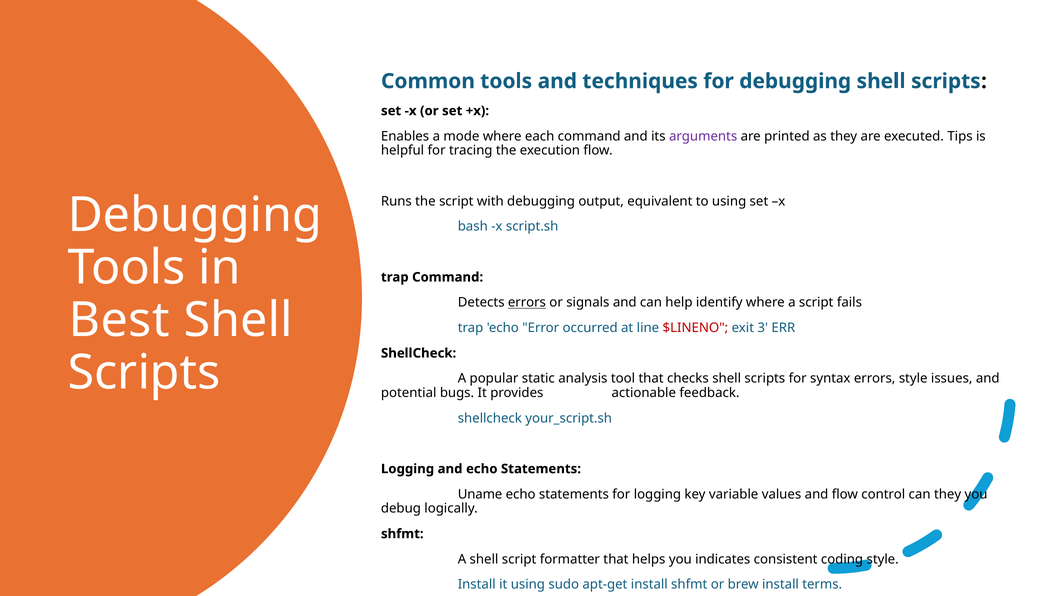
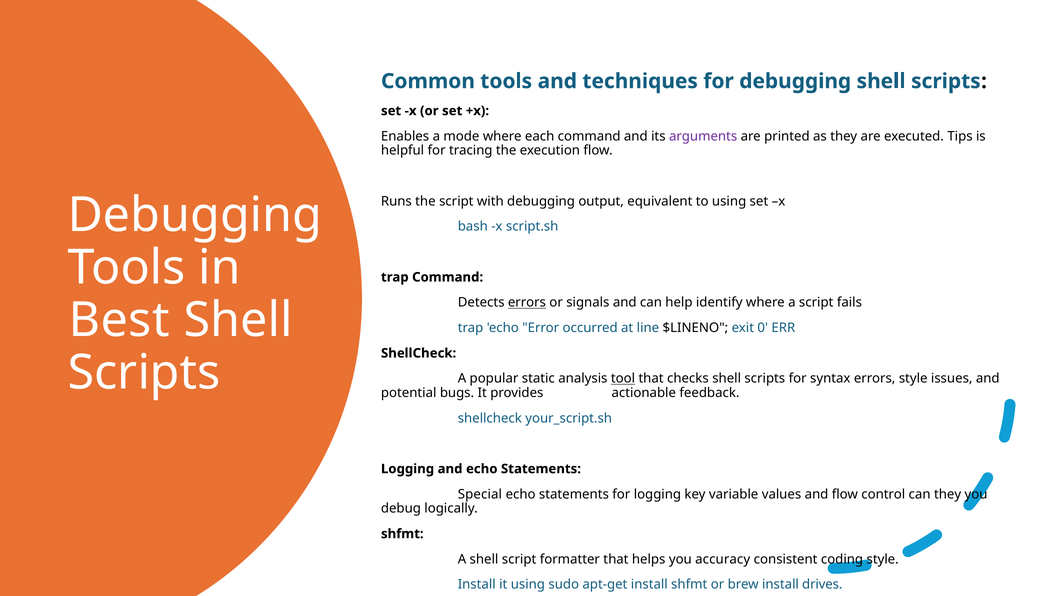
$LINENO colour: red -> black (695, 328)
3: 3 -> 0 (763, 328)
tool underline: none -> present (623, 378)
Uname: Uname -> Special (480, 494)
indicates: indicates -> accuracy (723, 559)
terms: terms -> drives (822, 584)
